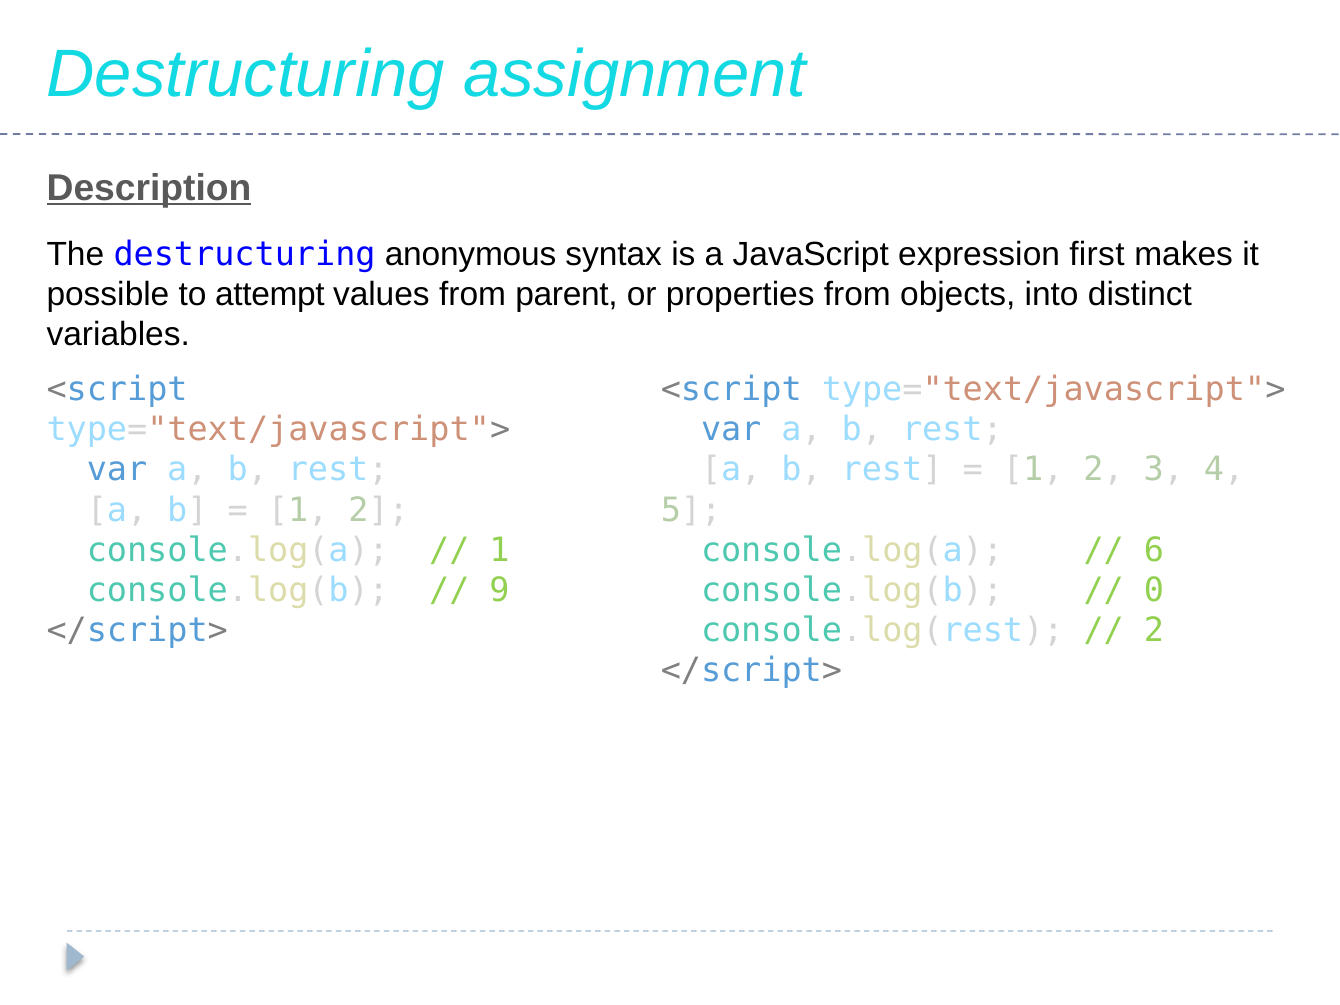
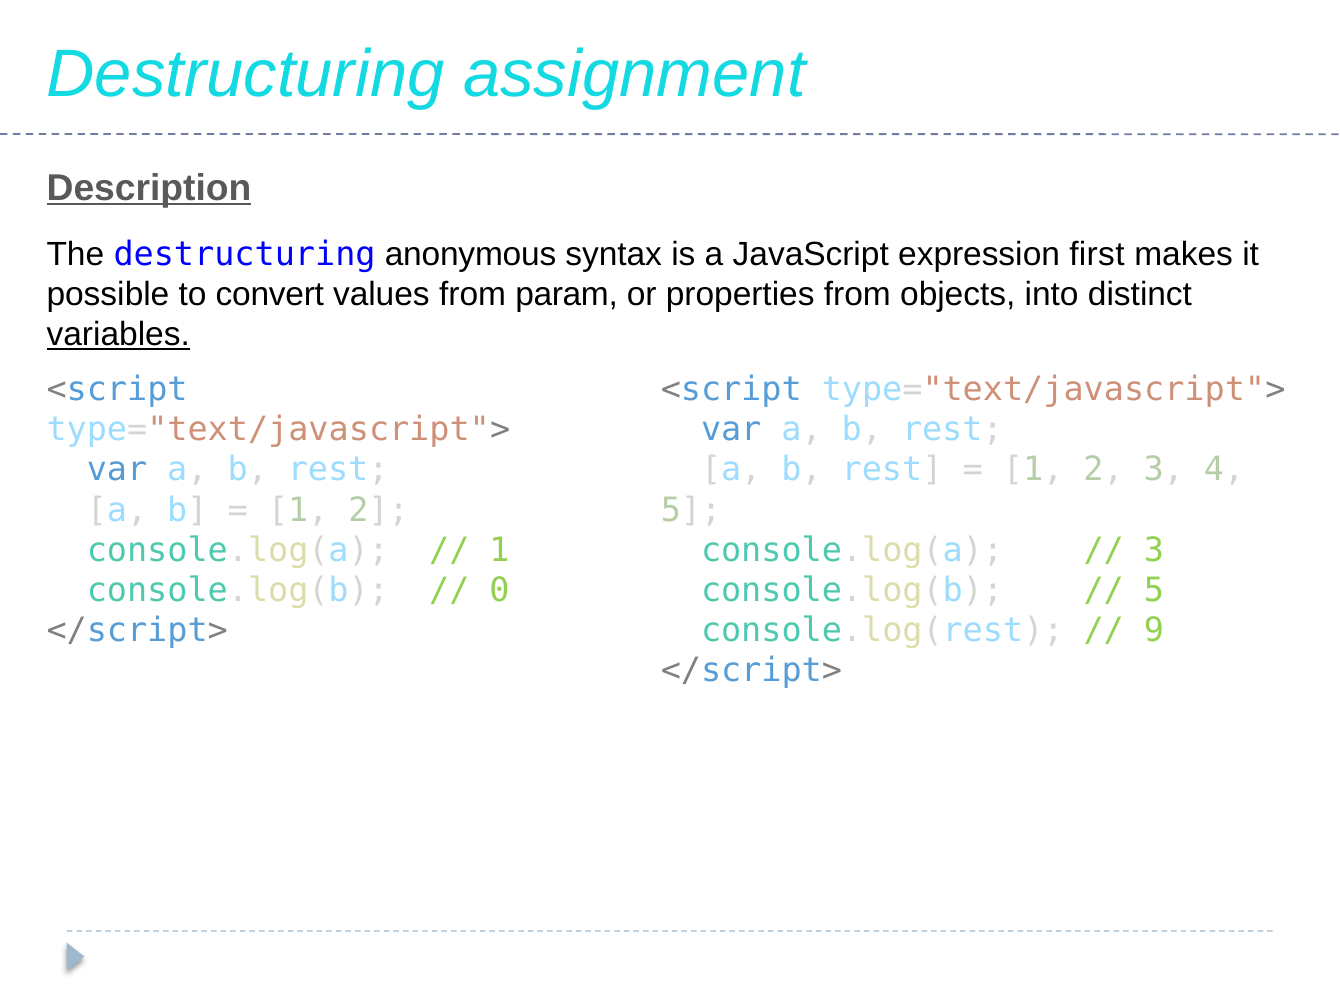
attempt: attempt -> convert (270, 294)
parent: parent -> param (567, 294)
variables underline: none -> present (118, 334)
6: 6 -> 3 (1154, 550)
9: 9 -> 0 (500, 590)
0: 0 -> 5 (1154, 590)
2: 2 -> 9 (1154, 631)
